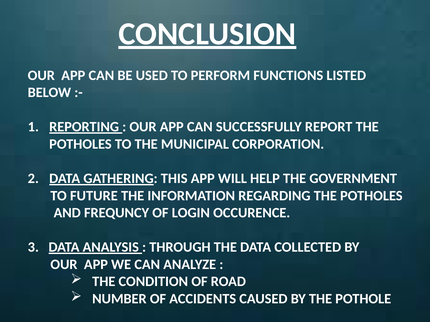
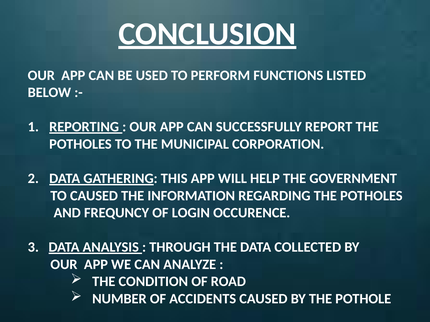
TO FUTURE: FUTURE -> CAUSED (94, 196)
